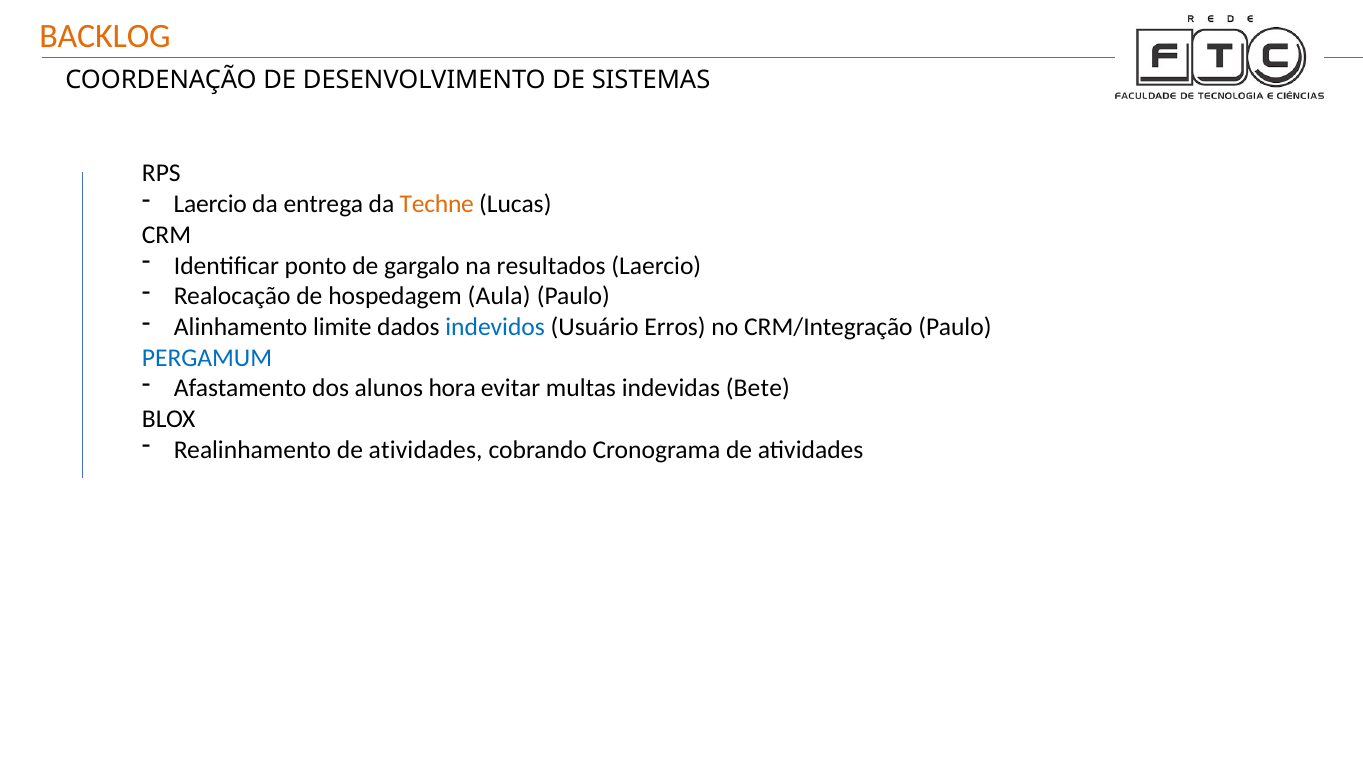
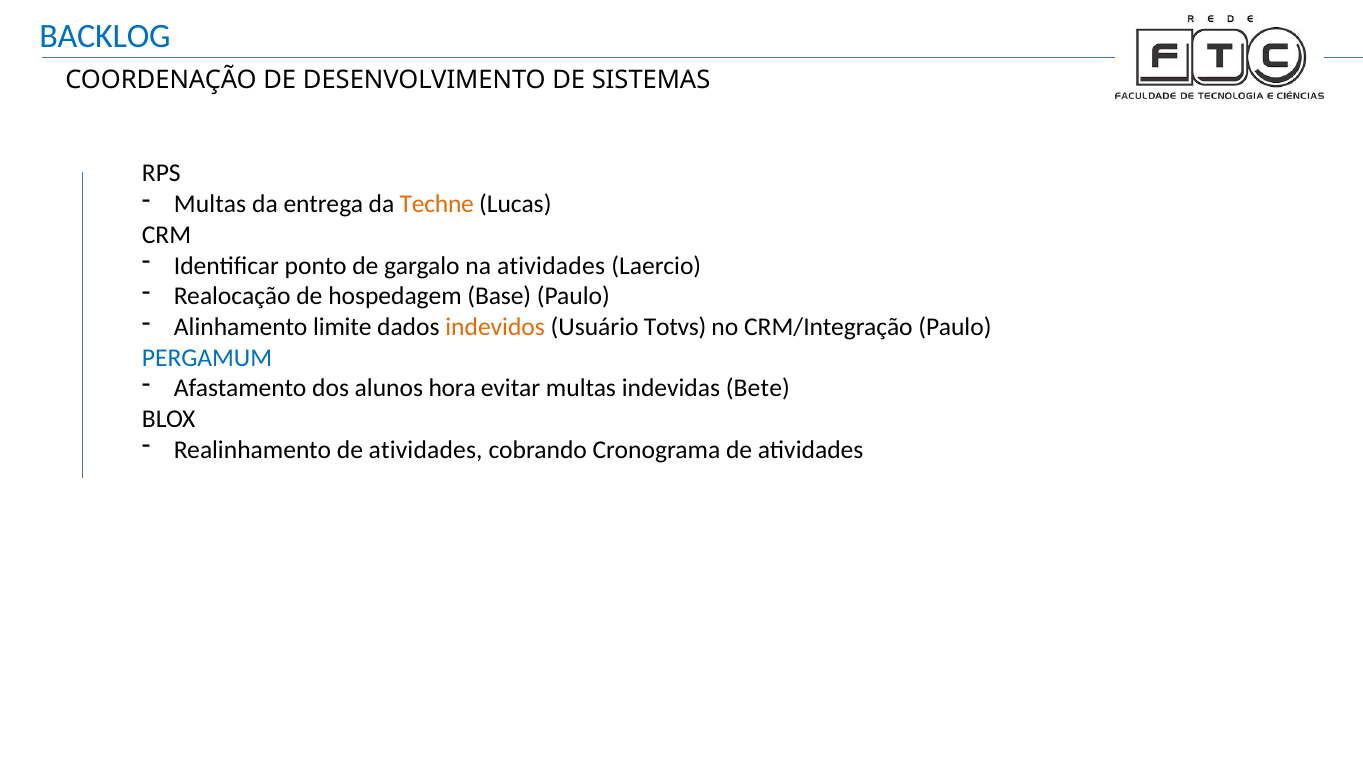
BACKLOG colour: orange -> blue (105, 37)
Laercio: Laercio -> Multas (210, 204)
na resultados: resultados -> atividades (551, 265)
Aula: Aula -> Base (499, 296)
indevidos colour: blue -> orange (495, 327)
Erros: Erros -> Totvs (675, 327)
